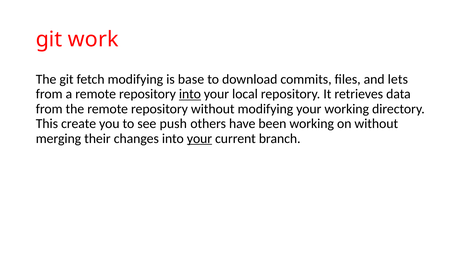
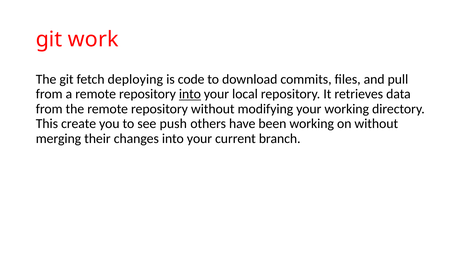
fetch modifying: modifying -> deploying (135, 79)
base: base -> code (191, 79)
lets: lets -> pull (398, 79)
your underline: present -> none (199, 138)
